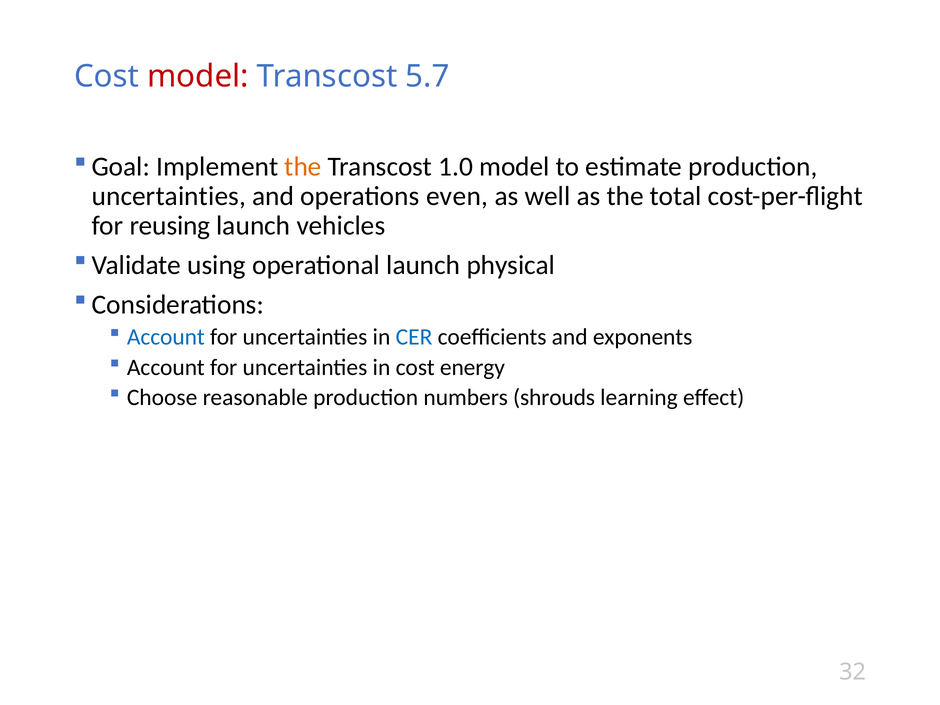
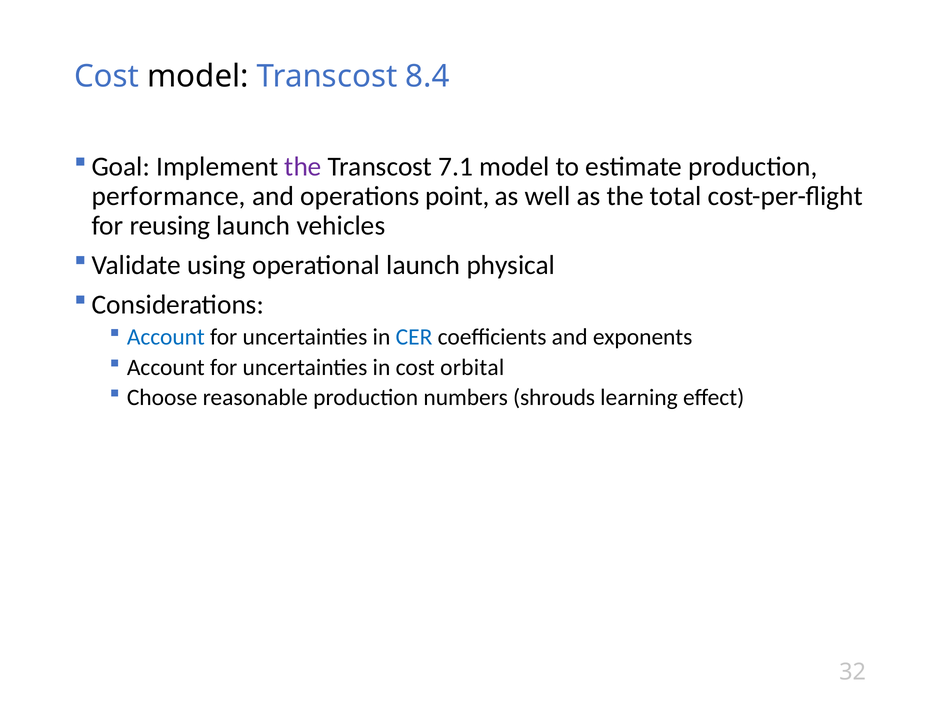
model colour: red -> black (198, 76)
5.7: 5.7 -> 8.4 (428, 76)
the colour: orange -> purple (303, 167)
1.0: 1.0 -> 7.1 (456, 167)
uncertainties: uncertainties -> performance (169, 196)
even: even -> point (457, 196)
energy: energy -> orbital (472, 367)
